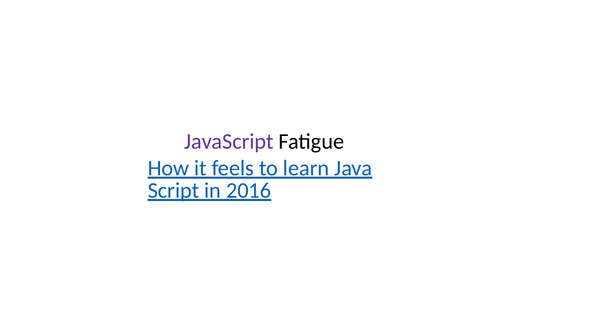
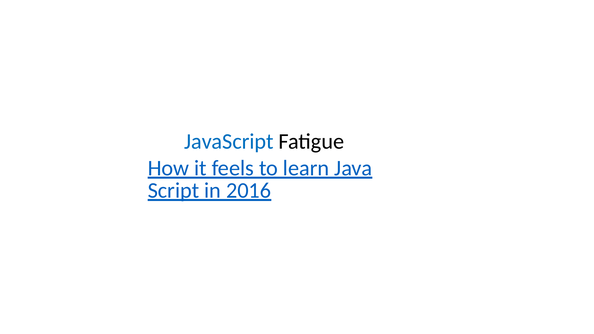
JavaScript colour: purple -> blue (229, 141)
